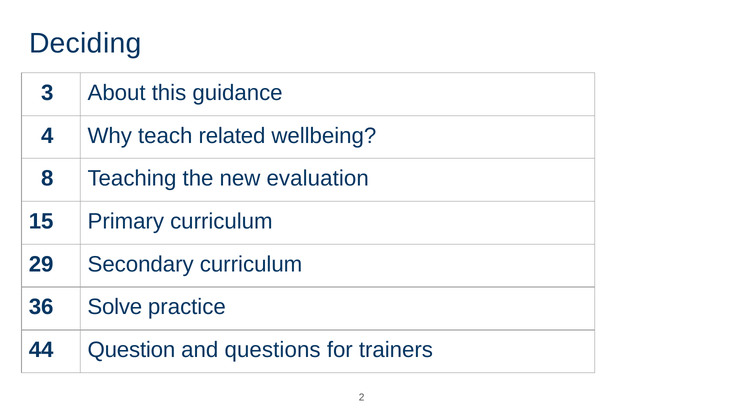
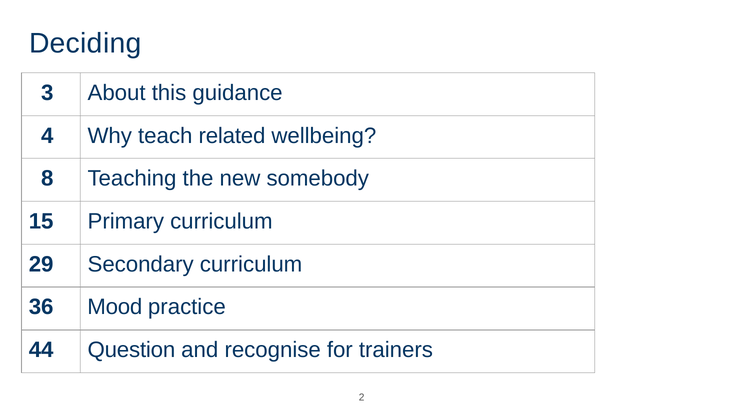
evaluation: evaluation -> somebody (318, 178)
Solve: Solve -> Mood (115, 307)
questions: questions -> recognise (273, 350)
